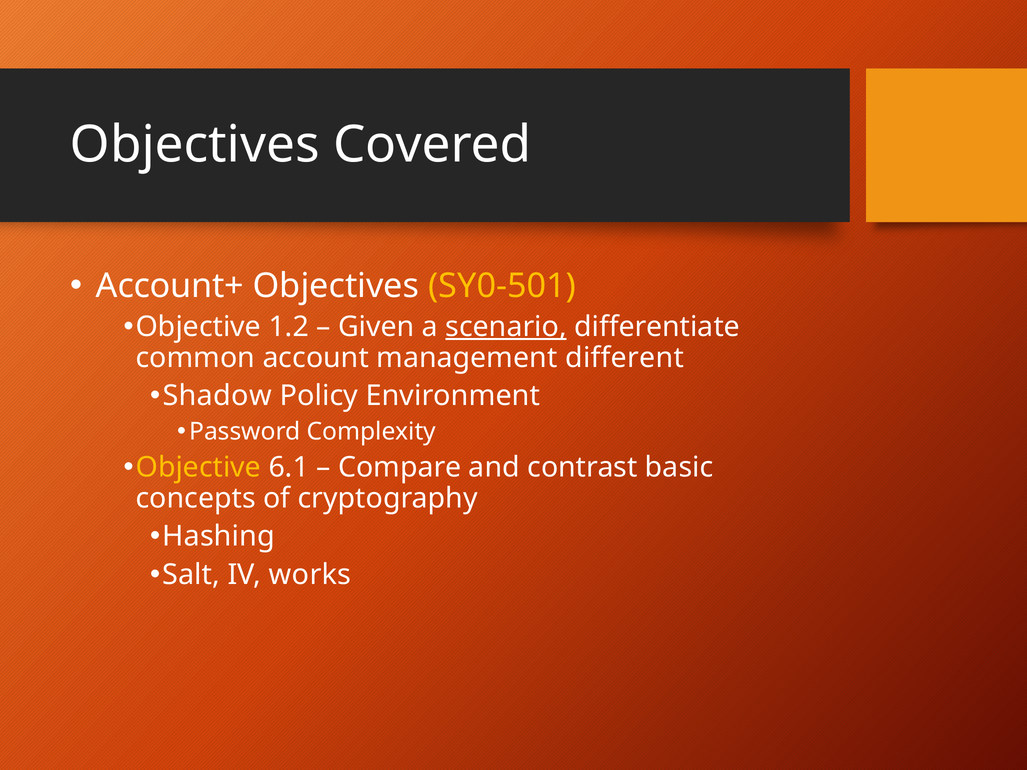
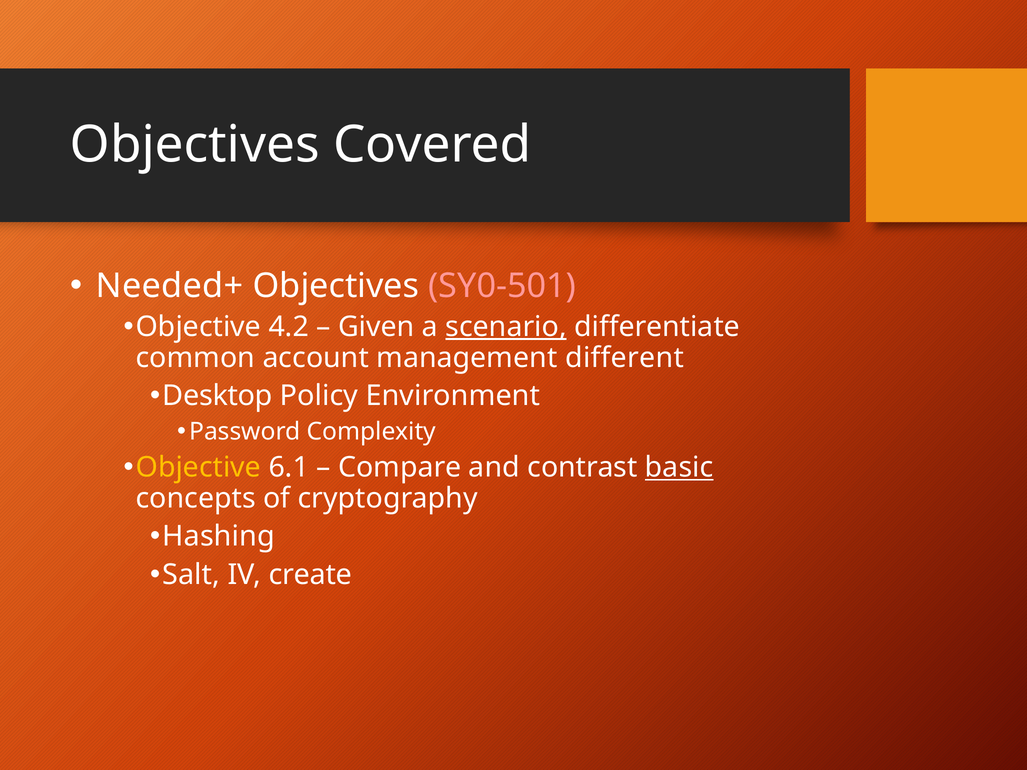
Account+: Account+ -> Needed+ (170, 286)
SY0-501 colour: yellow -> pink (502, 286)
1.2: 1.2 -> 4.2 (289, 327)
Shadow: Shadow -> Desktop (217, 396)
basic underline: none -> present (679, 468)
works: works -> create (310, 575)
